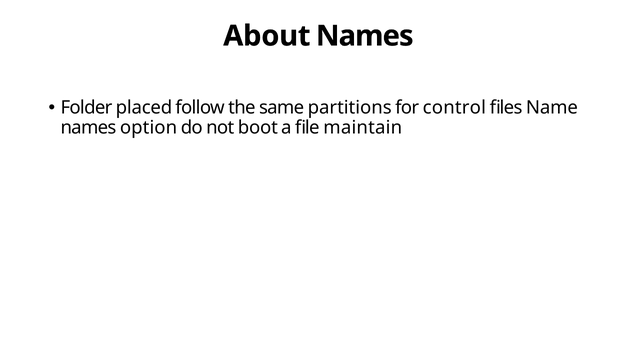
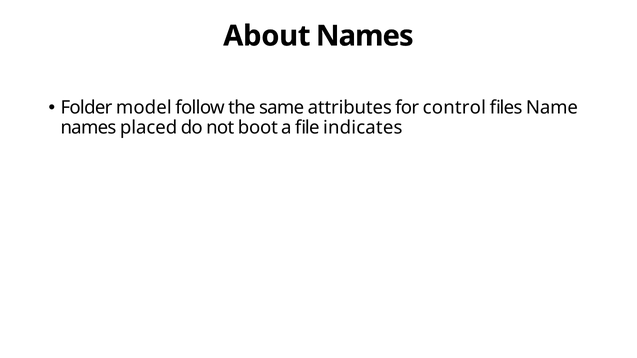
placed: placed -> model (144, 108)
partitions: partitions -> attributes (350, 108)
option: option -> placed (149, 128)
maintain: maintain -> indicates (363, 128)
